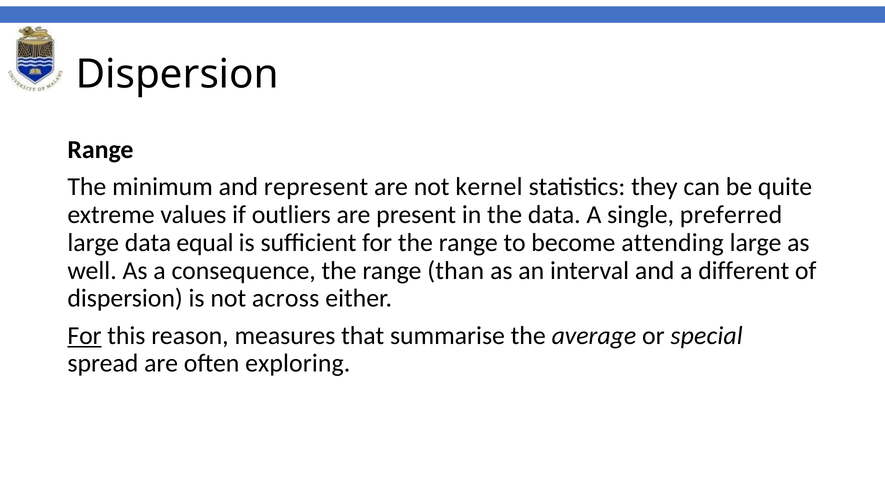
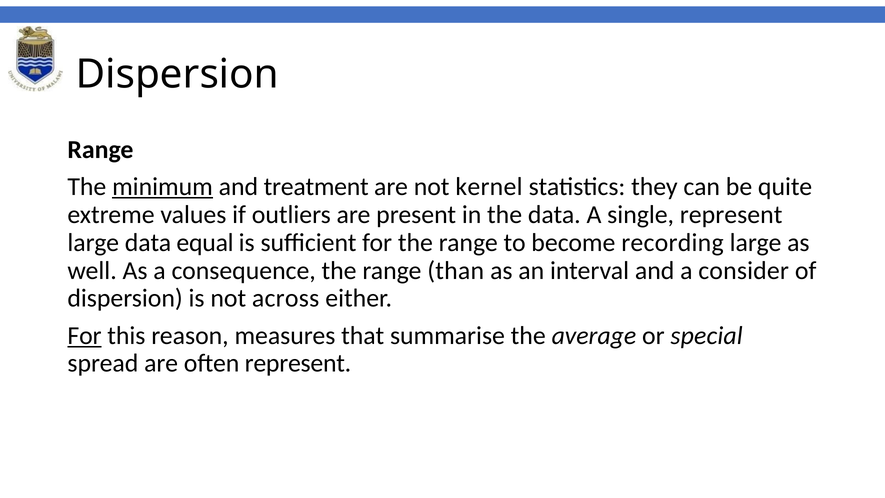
minimum underline: none -> present (162, 187)
represent: represent -> treatment (316, 187)
single preferred: preferred -> represent (731, 215)
attending: attending -> recording (672, 243)
different: different -> consider (744, 270)
often exploring: exploring -> represent (298, 363)
